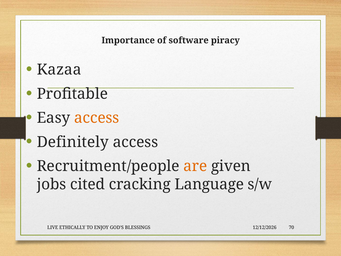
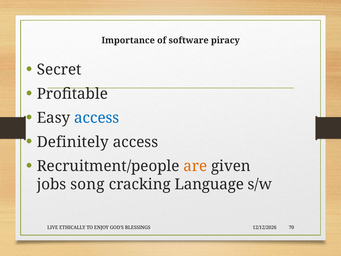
Kazaa: Kazaa -> Secret (59, 70)
access colour: orange -> blue (97, 118)
cited: cited -> song (87, 184)
